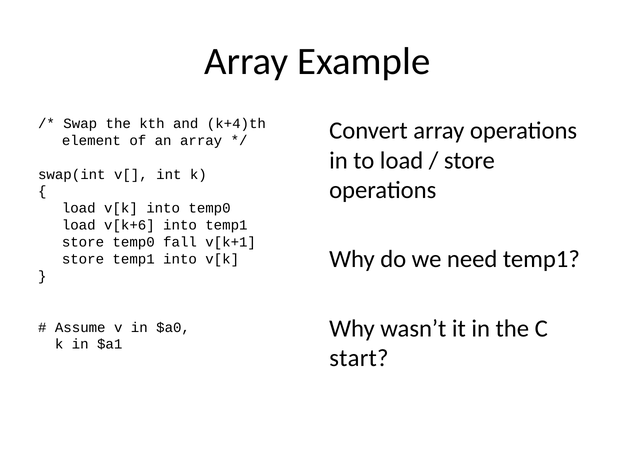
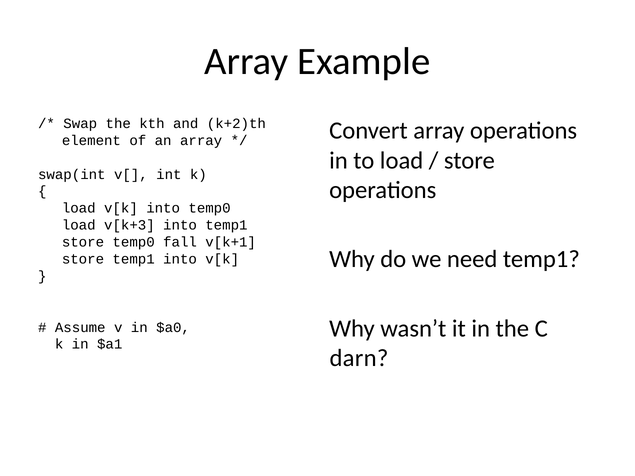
k+4)th: k+4)th -> k+2)th (236, 124)
v[k+6: v[k+6 -> v[k+3 (129, 225)
start: start -> darn (359, 358)
